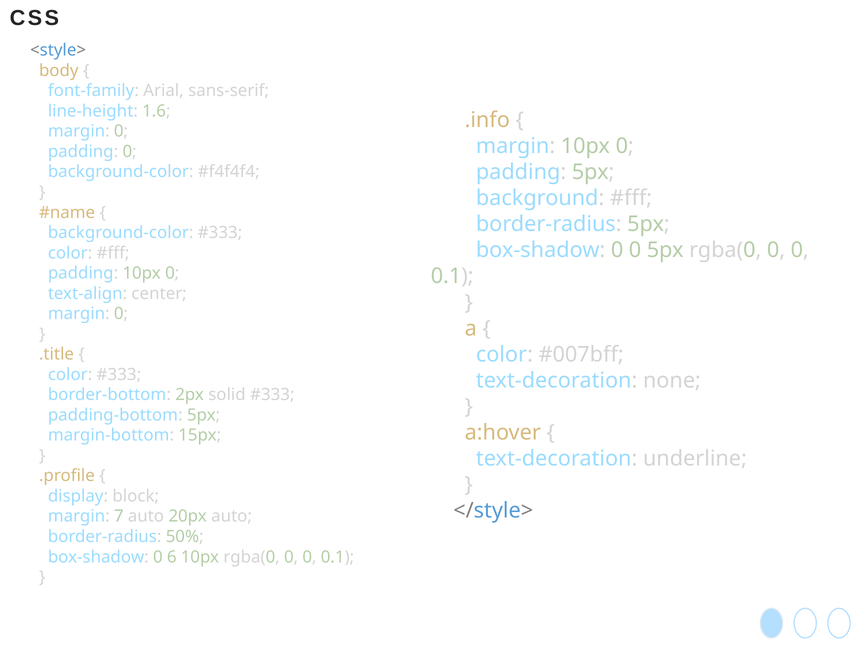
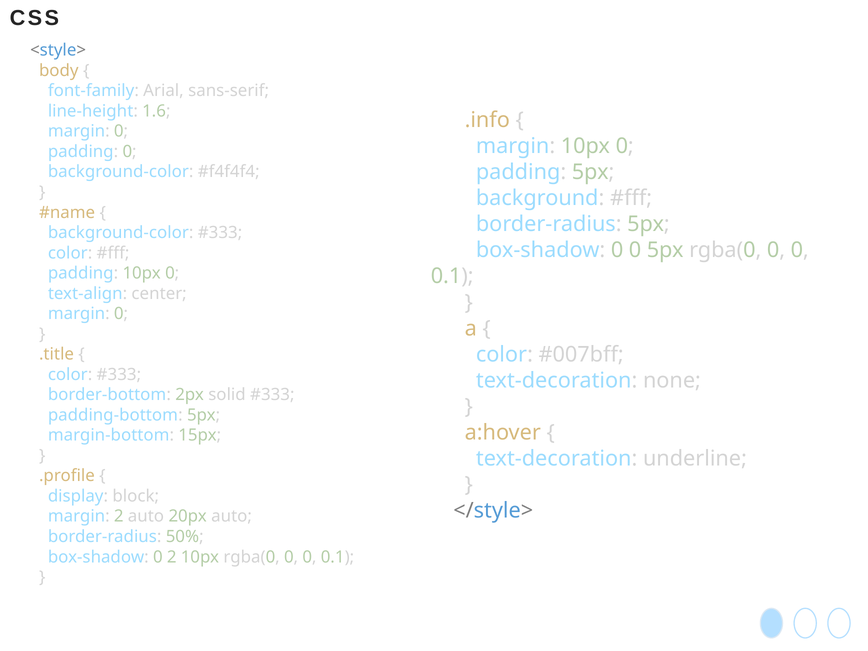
margin 7: 7 -> 2 (119, 516)
0 6: 6 -> 2 (172, 557)
